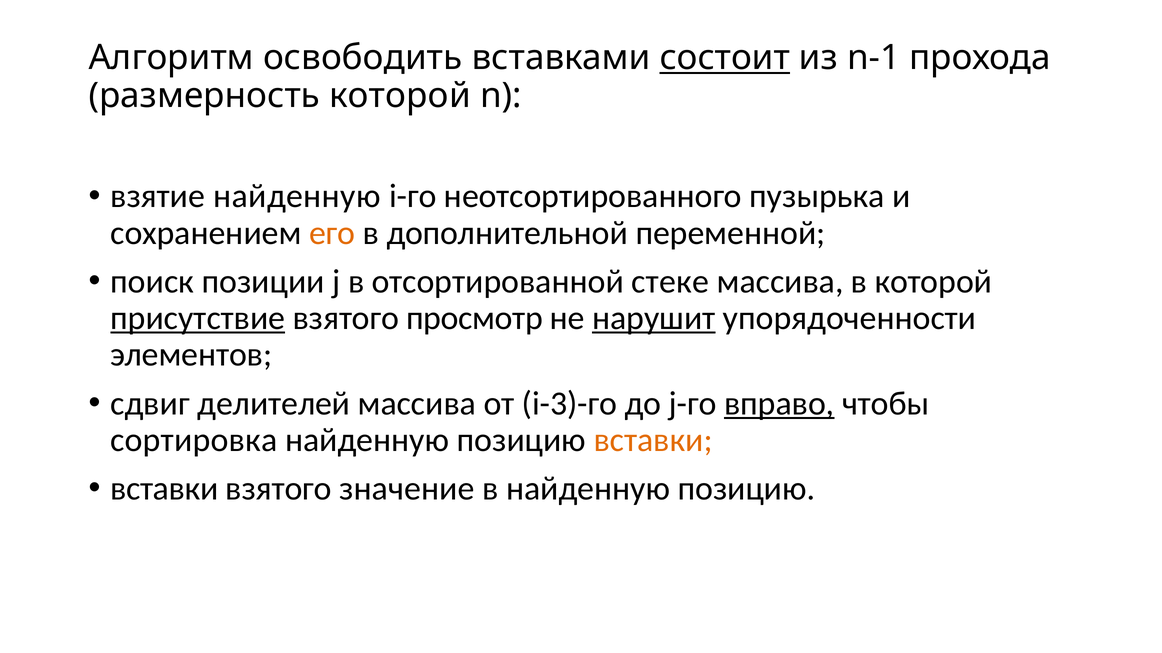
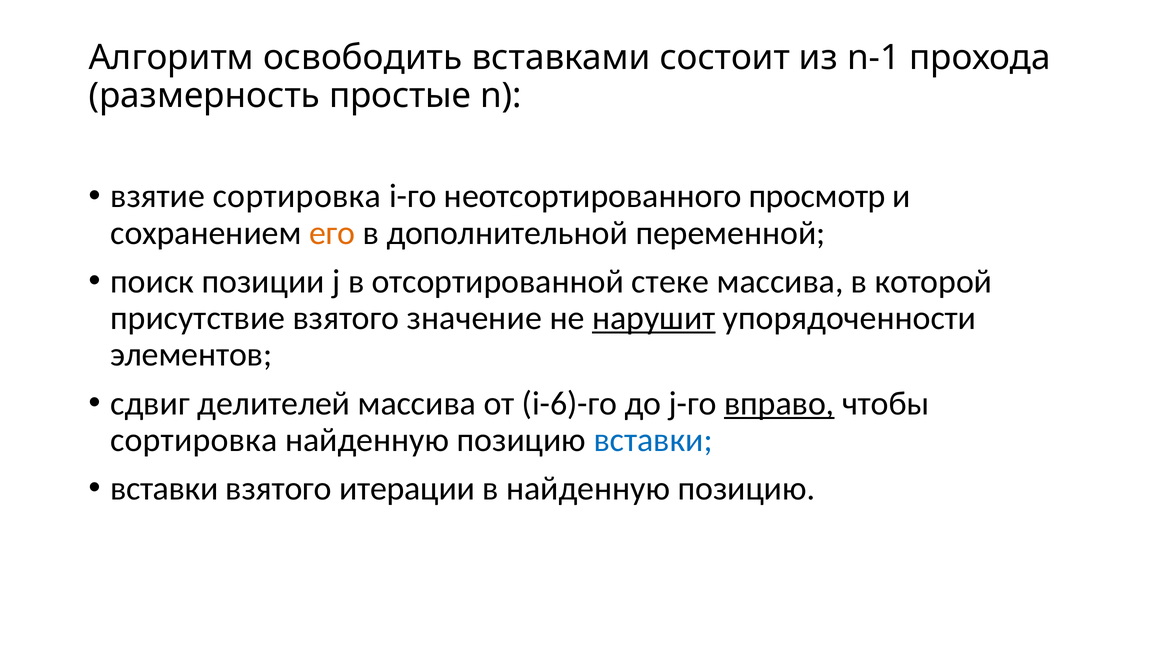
состоит underline: present -> none (725, 58)
размерность которой: которой -> простые (400, 96)
взятие найденную: найденную -> сортировка (297, 196)
пузырька: пузырька -> просмотр (817, 196)
присутствие underline: present -> none (198, 318)
просмотр: просмотр -> значение (474, 318)
i-3)-го: i-3)-го -> i-6)-го (570, 404)
вставки colour: orange -> blue (653, 440)
значение: значение -> итерации (407, 489)
